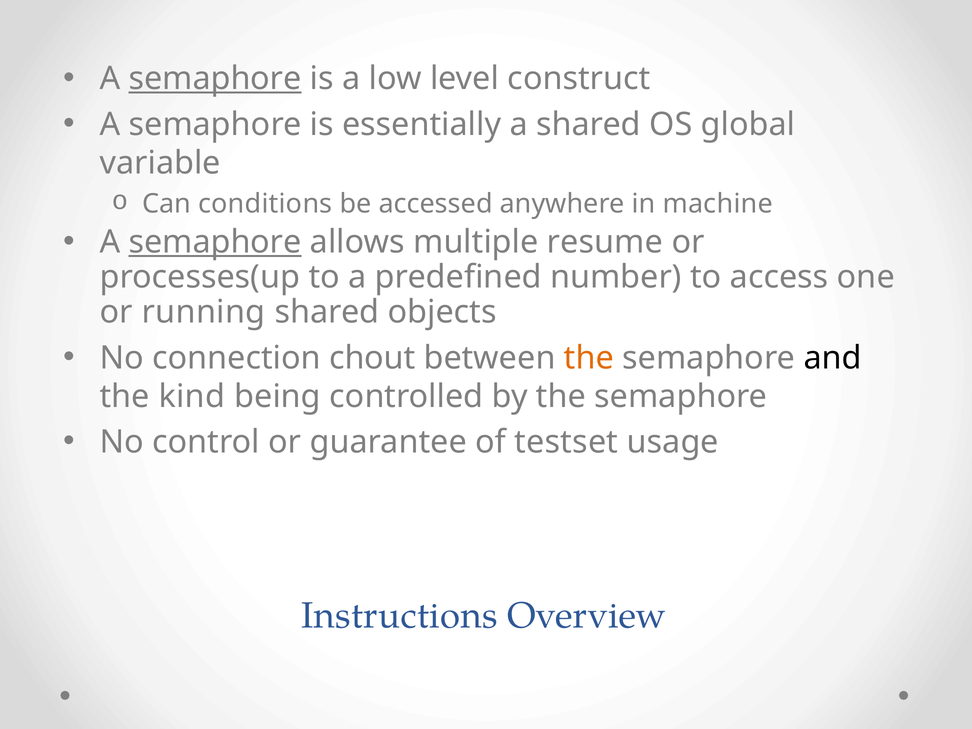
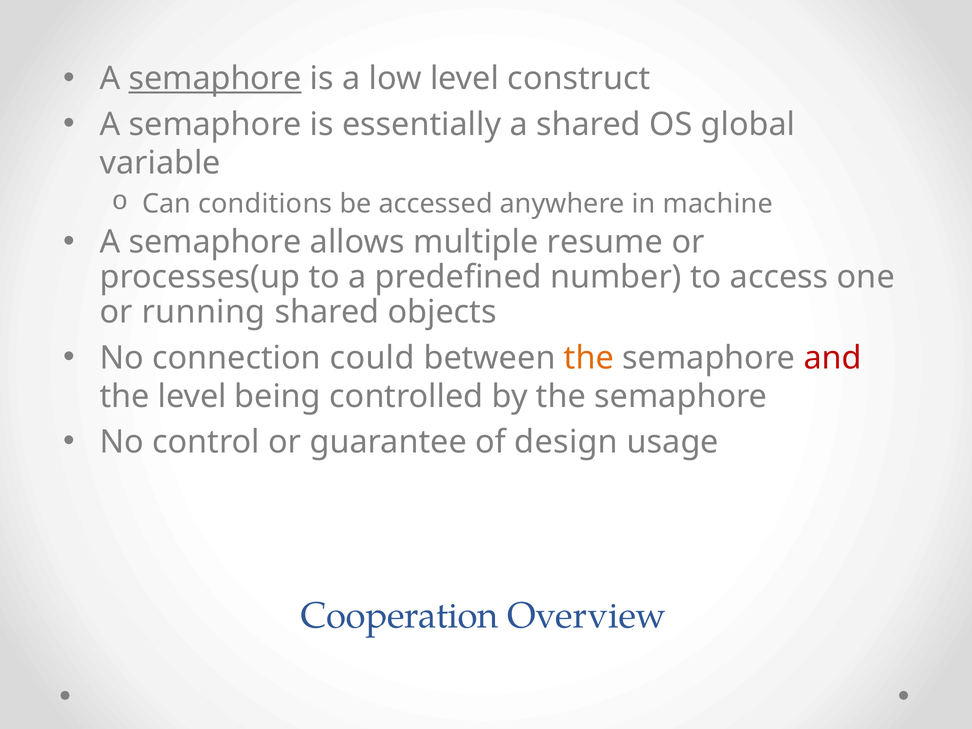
semaphore underline: present -> none (215, 242)
chout: chout -> could (372, 358)
and colour: black -> red (833, 358)
the kind: kind -> level (192, 397)
testset: testset -> design (566, 442)
Instructions: Instructions -> Cooperation (400, 616)
